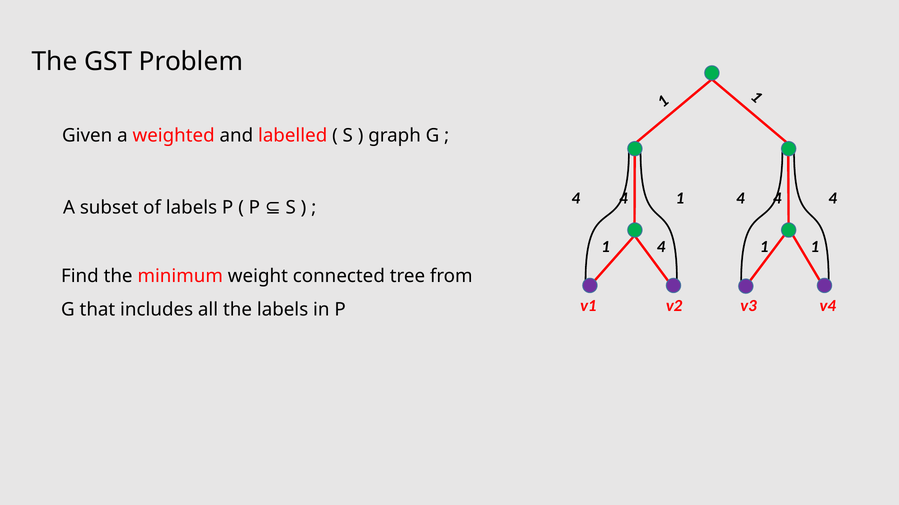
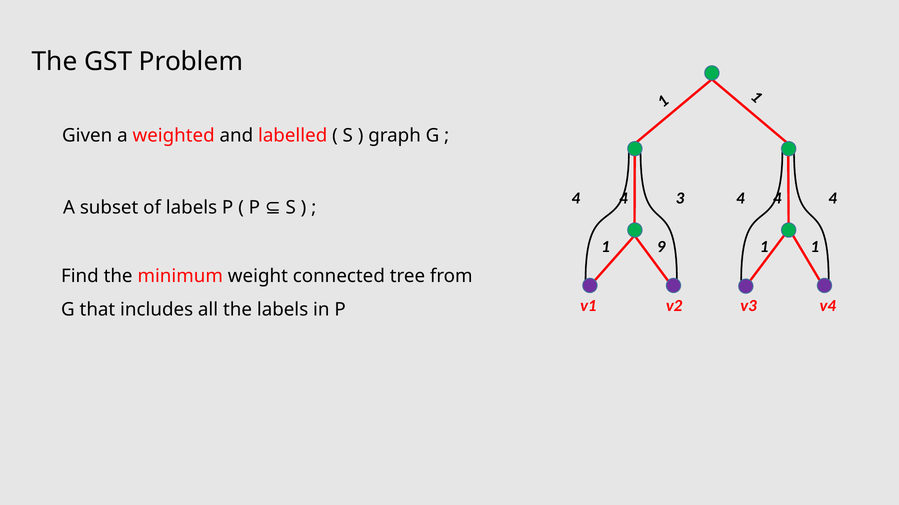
1: 1 -> 3 (680, 199)
4: 4 -> 9 (661, 247)
